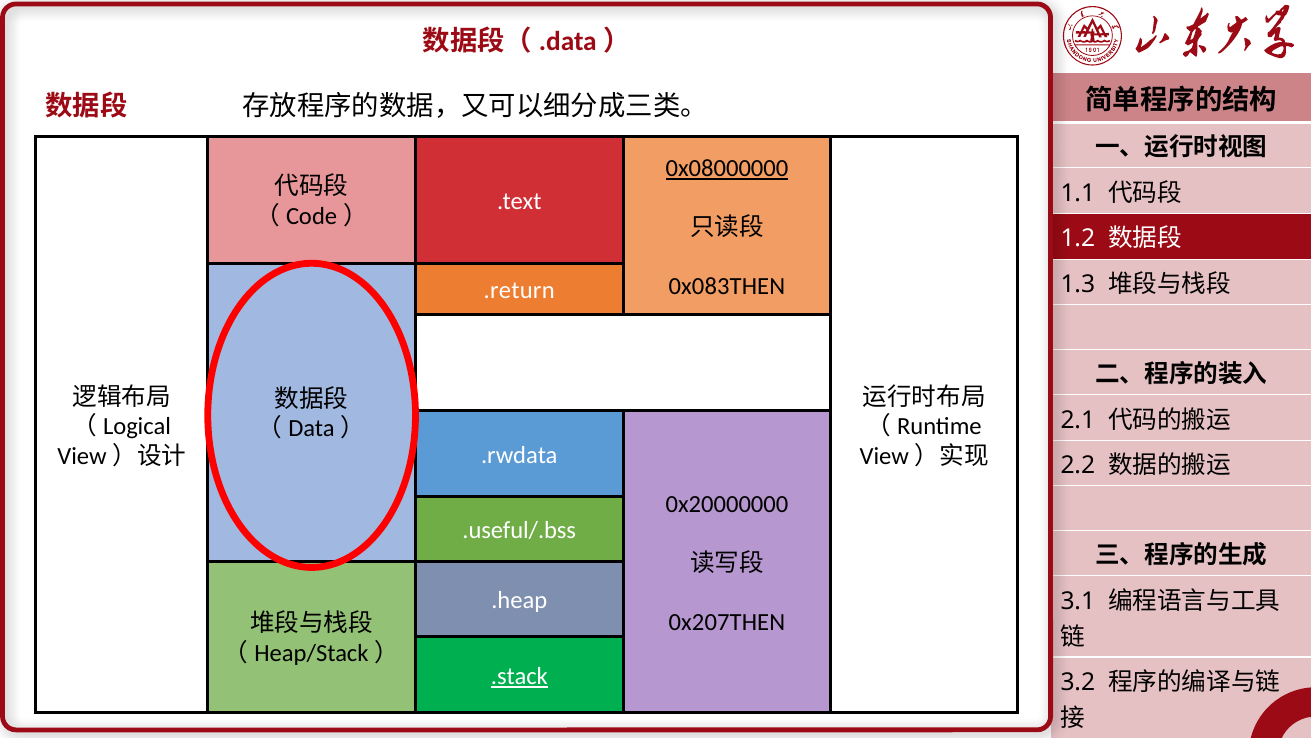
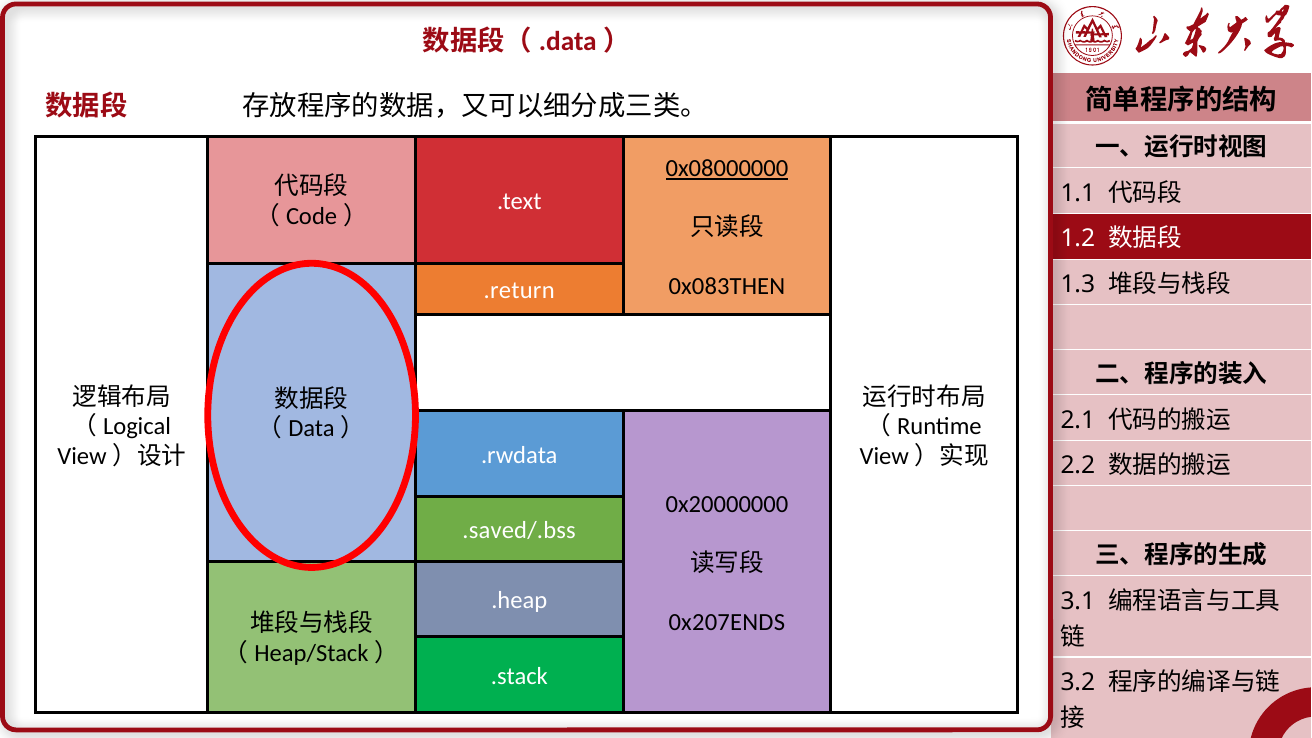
.useful/.bss: .useful/.bss -> .saved/.bss (519, 531)
0x207THEN: 0x207THEN -> 0x207ENDS (727, 622)
.stack underline: present -> none (519, 676)
